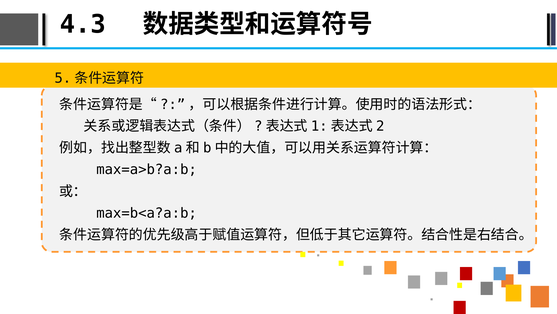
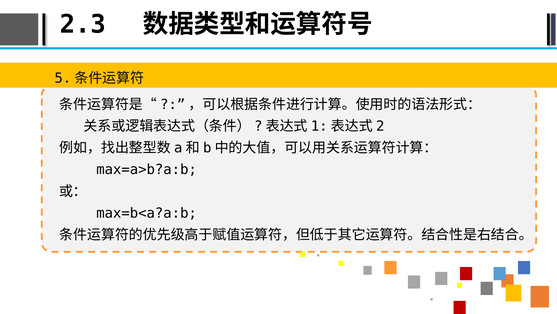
4.3: 4.3 -> 2.3 (83, 24)
